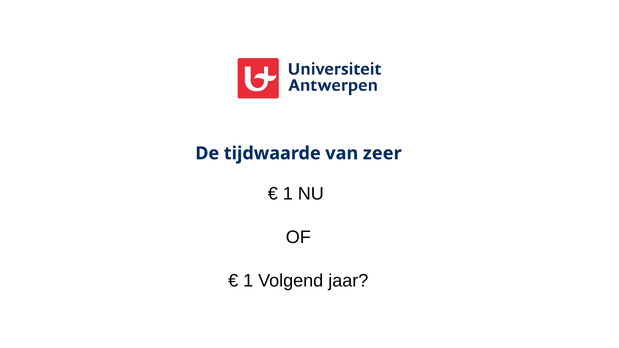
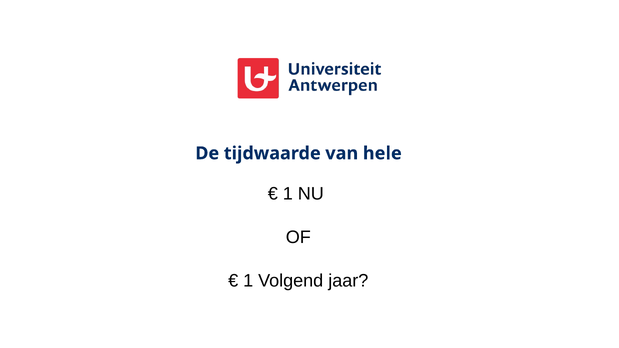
zeer: zeer -> hele (382, 153)
